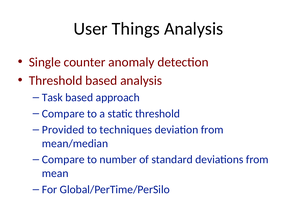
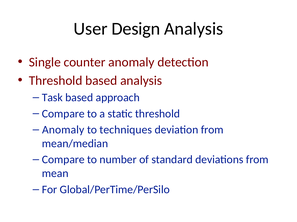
Things: Things -> Design (136, 29)
Provided: Provided -> Anomaly (63, 130)
